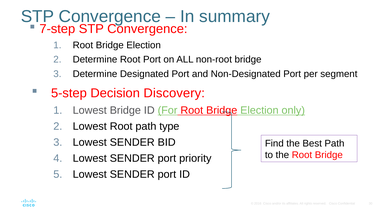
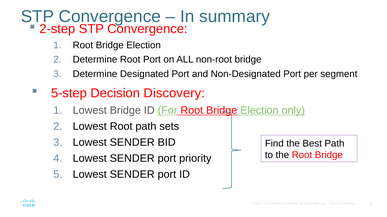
7-step: 7-step -> 2-step (57, 29)
type: type -> sets (169, 127)
